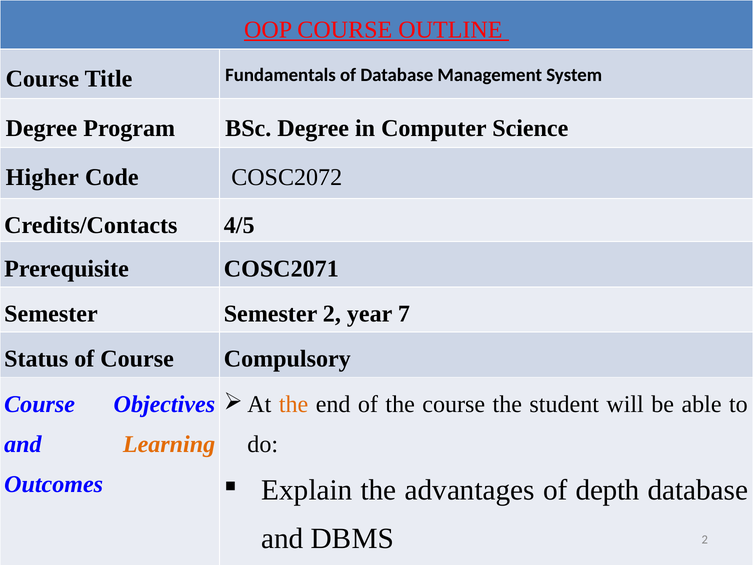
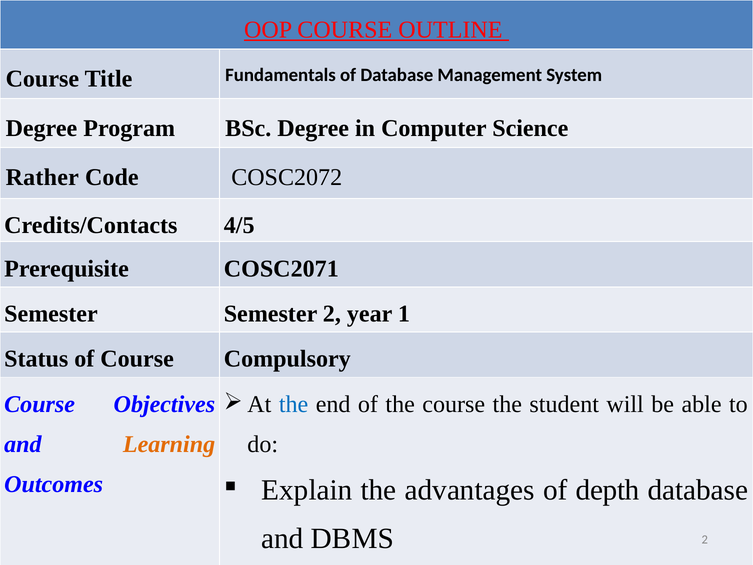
Higher: Higher -> Rather (42, 177)
7: 7 -> 1 (404, 314)
the colour: orange -> blue (294, 404)
